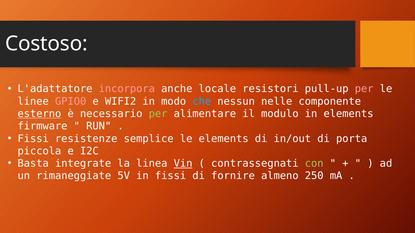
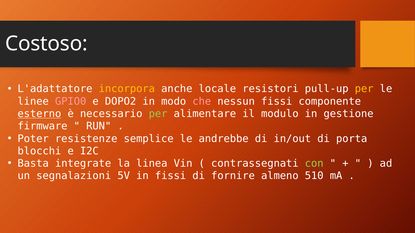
incorpora colour: pink -> yellow (127, 89)
per colour: pink -> yellow (364, 89)
WIFI2: WIFI2 -> DOPO2 (121, 101)
che colour: light blue -> pink (202, 101)
nessun nelle: nelle -> fissi (277, 101)
in elements: elements -> gestione (349, 114)
Fissi: Fissi -> Poter (33, 139)
le elements: elements -> andrebbe (224, 139)
piccola: piccola -> blocchi (39, 151)
Vin underline: present -> none (183, 164)
rimaneggiate: rimaneggiate -> segnalazioni (74, 176)
250: 250 -> 510 (314, 176)
